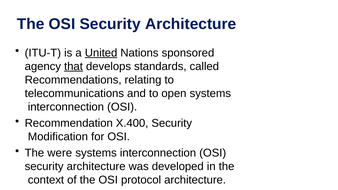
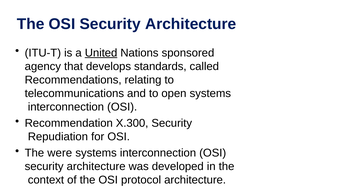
that underline: present -> none (73, 66)
X.400: X.400 -> X.300 (132, 123)
Modification: Modification -> Repudiation (58, 137)
